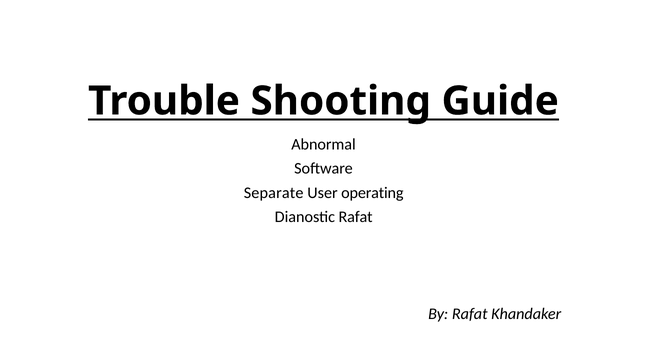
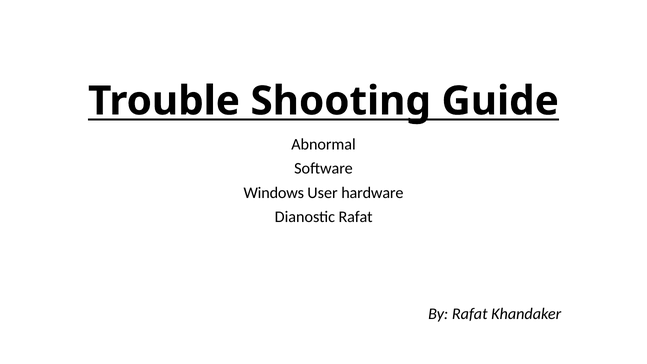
Separate: Separate -> Windows (274, 193)
operating: operating -> hardware (372, 193)
